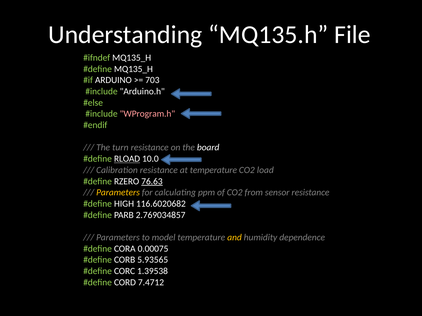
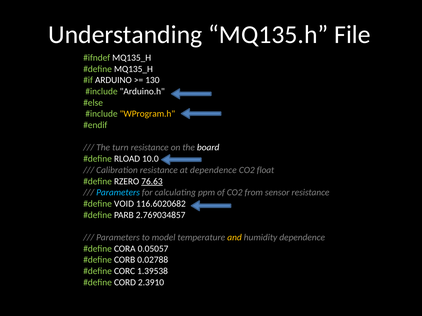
703: 703 -> 130 (152, 80)
WProgram.h colour: pink -> yellow (147, 114)
RLOAD underline: present -> none (127, 159)
at temperature: temperature -> dependence (213, 170)
load: load -> float (265, 170)
Parameters colour: yellow -> light blue (118, 193)
HIGH: HIGH -> VOID (124, 204)
0.00075: 0.00075 -> 0.05057 (153, 249)
5.93565: 5.93565 -> 0.02788 (153, 260)
7.4712: 7.4712 -> 2.3910 (151, 283)
